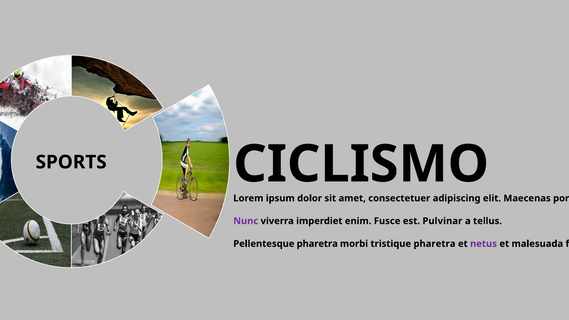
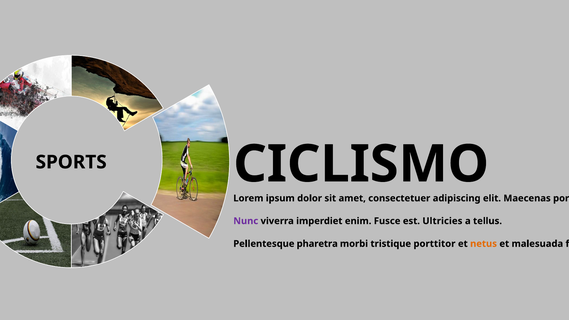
est Pulvinar: Pulvinar -> Ultricies (442, 221)
tristique pharetra: pharetra -> porttitor (434, 244)
netus colour: purple -> orange (484, 244)
